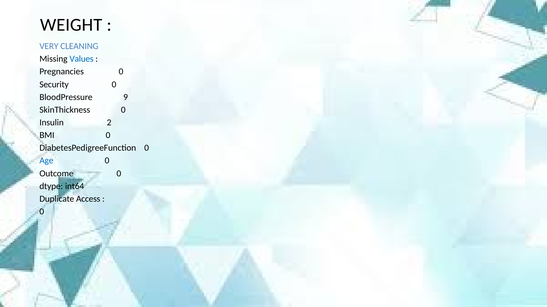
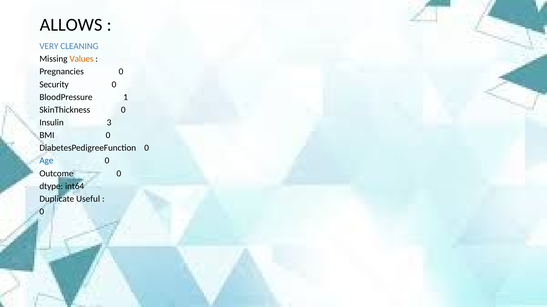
WEIGHT: WEIGHT -> ALLOWS (71, 25)
Values colour: blue -> orange (82, 59)
9: 9 -> 1 (126, 97)
2: 2 -> 3 (109, 123)
Access: Access -> Useful (88, 199)
